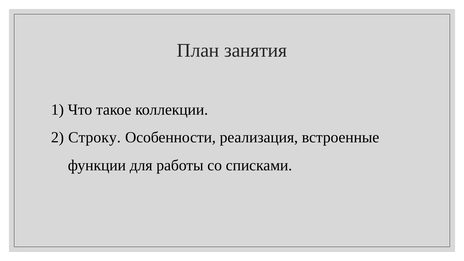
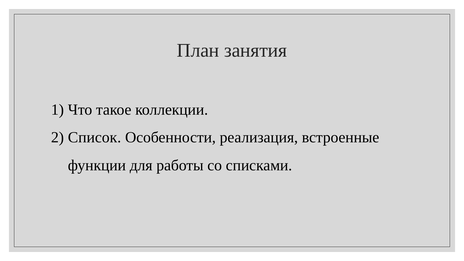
Строку: Строку -> Список (95, 137)
